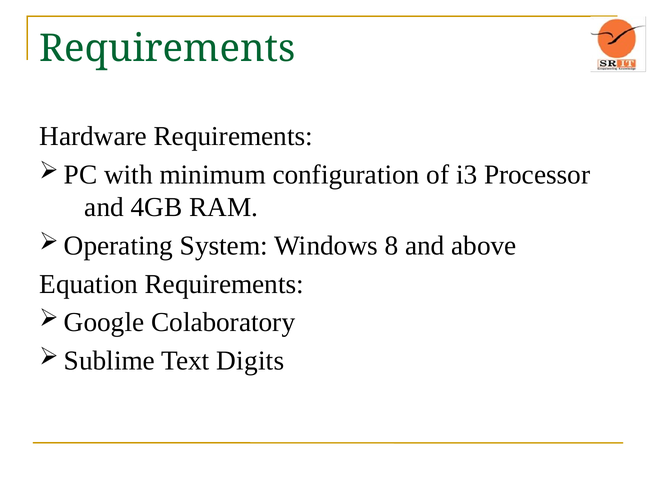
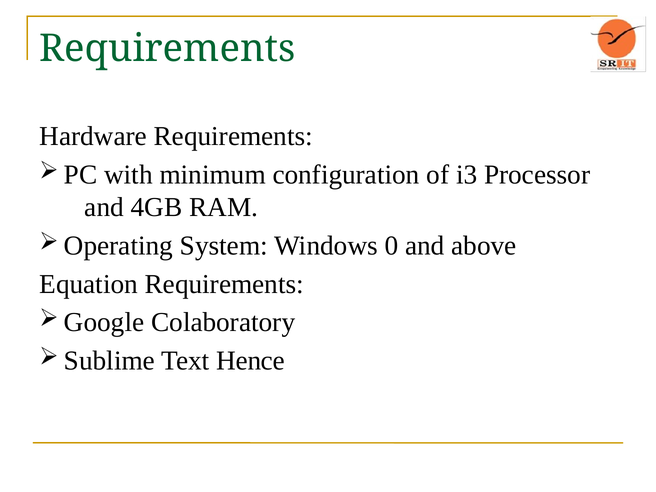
8: 8 -> 0 (391, 246)
Digits: Digits -> Hence (251, 361)
